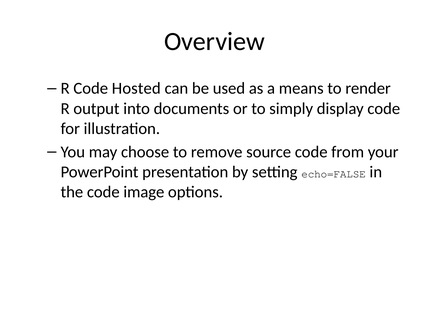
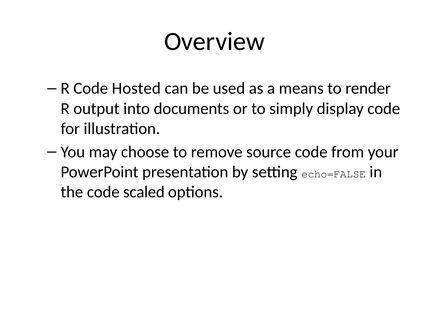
image: image -> scaled (144, 192)
